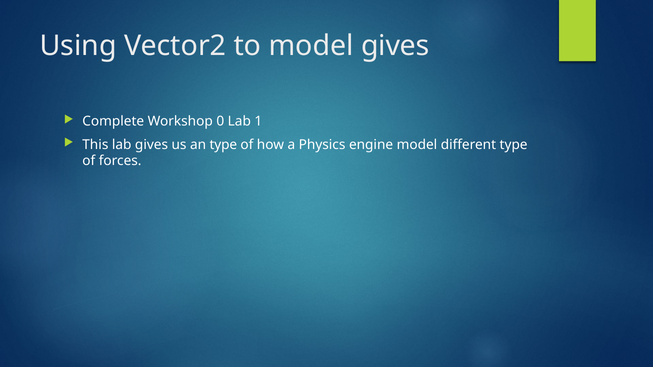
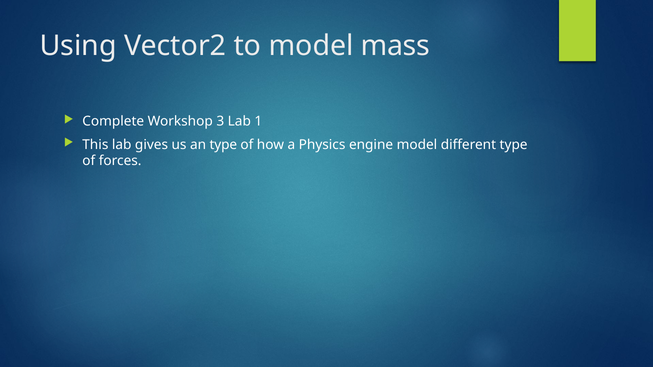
model gives: gives -> mass (395, 46)
0: 0 -> 3 (220, 122)
